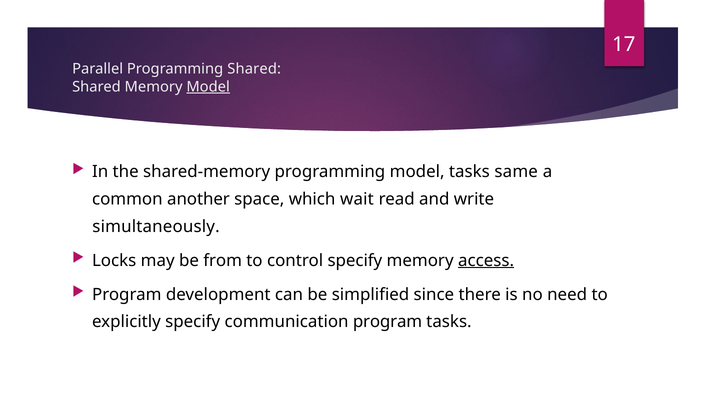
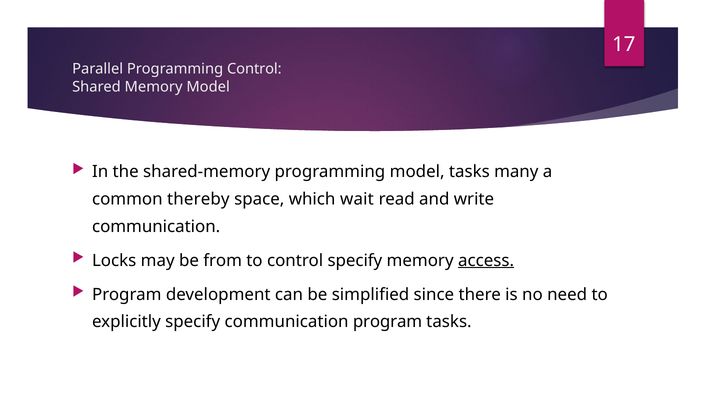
Programming Shared: Shared -> Control (254, 69)
Model underline: present -> none (208, 87)
same: same -> many (516, 172)
another: another -> thereby (198, 199)
simultaneously: simultaneously -> communication (156, 227)
